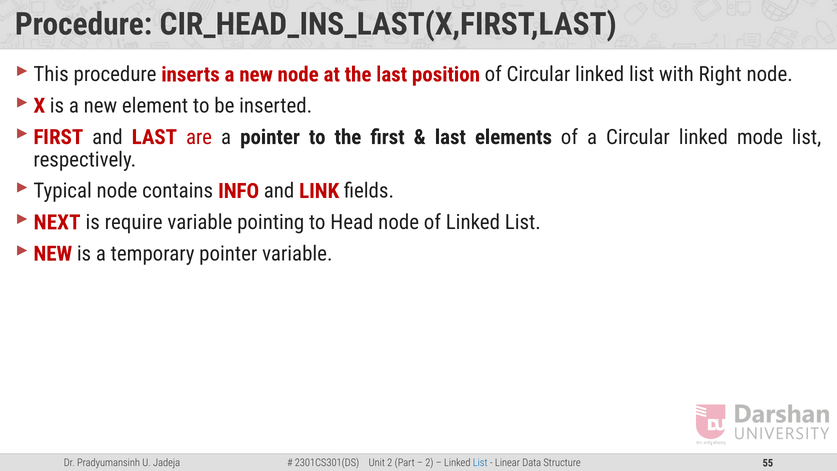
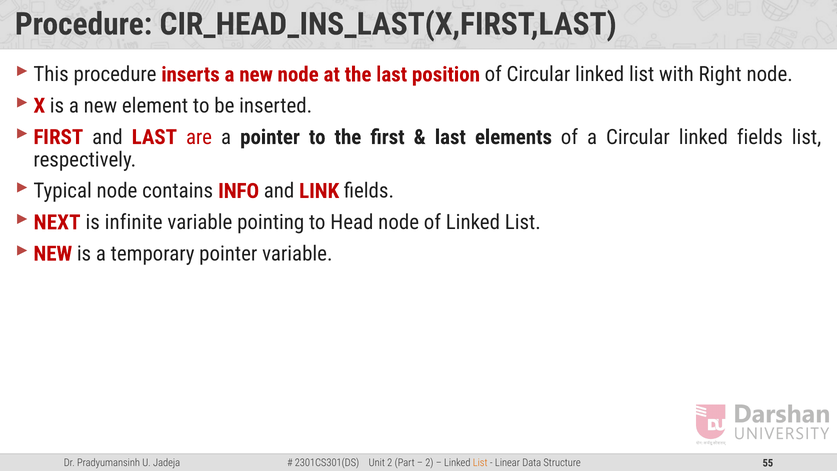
linked mode: mode -> fields (760, 137)
require: require -> infinite (134, 222)
List colour: blue -> orange (480, 463)
